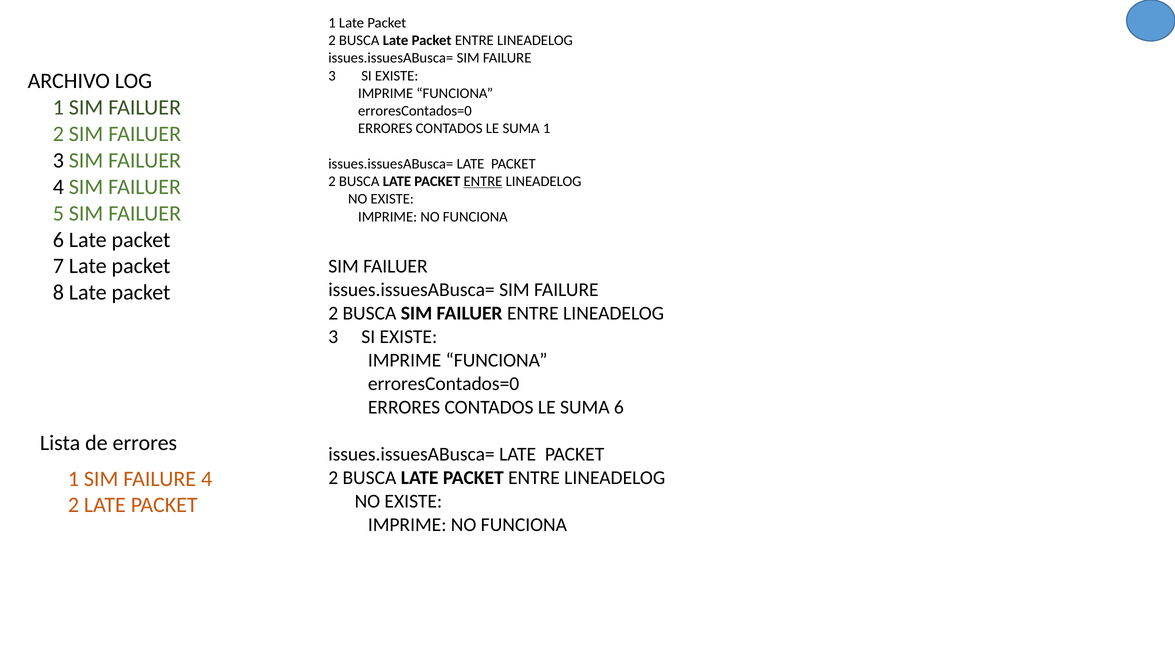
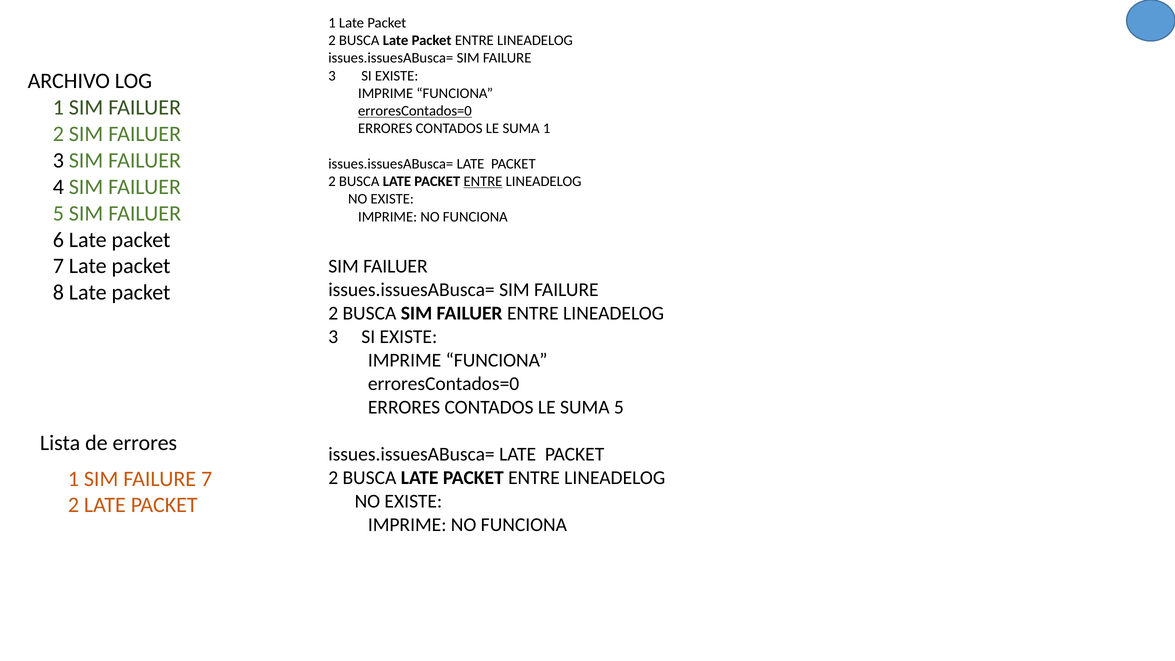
erroresContados=0 underline: none -> present (415, 111)
SUMA 6: 6 -> 5 (619, 407)
FAILURE 4: 4 -> 7 (207, 479)
